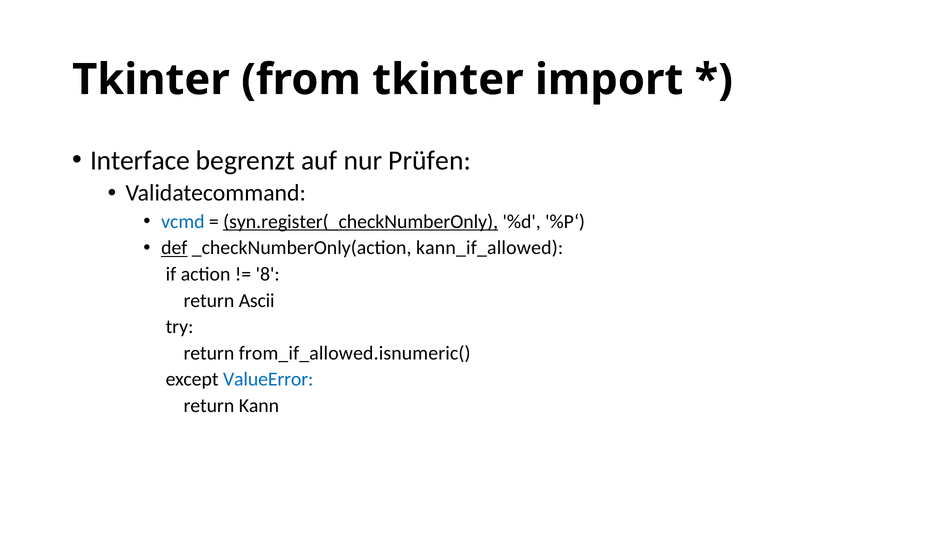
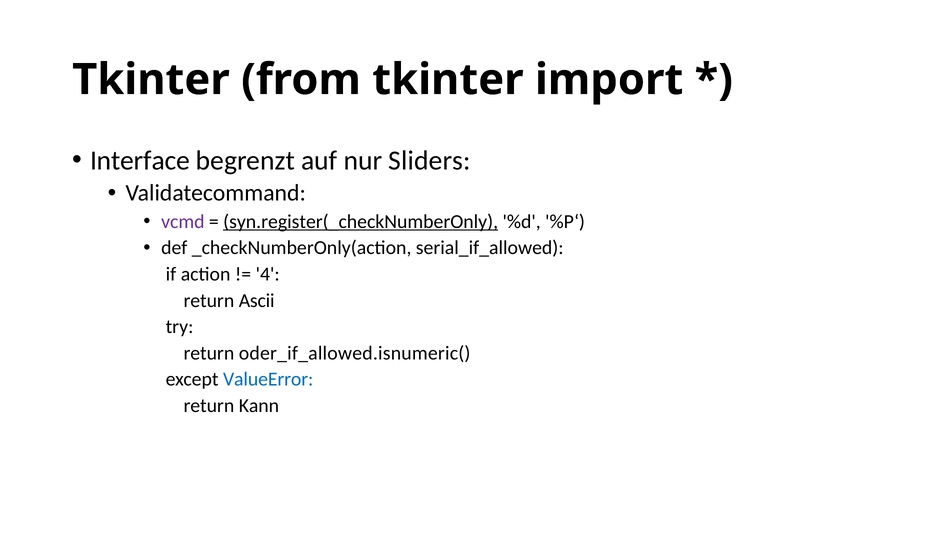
Prüfen: Prüfen -> Sliders (430, 160)
vcmd colour: blue -> purple (183, 222)
def underline: present -> none (174, 248)
kann_if_allowed: kann_if_allowed -> serial_if_allowed (490, 248)
8: 8 -> 4 (268, 274)
from_if_allowed.isnumeric(: from_if_allowed.isnumeric( -> oder_if_allowed.isnumeric( (355, 353)
